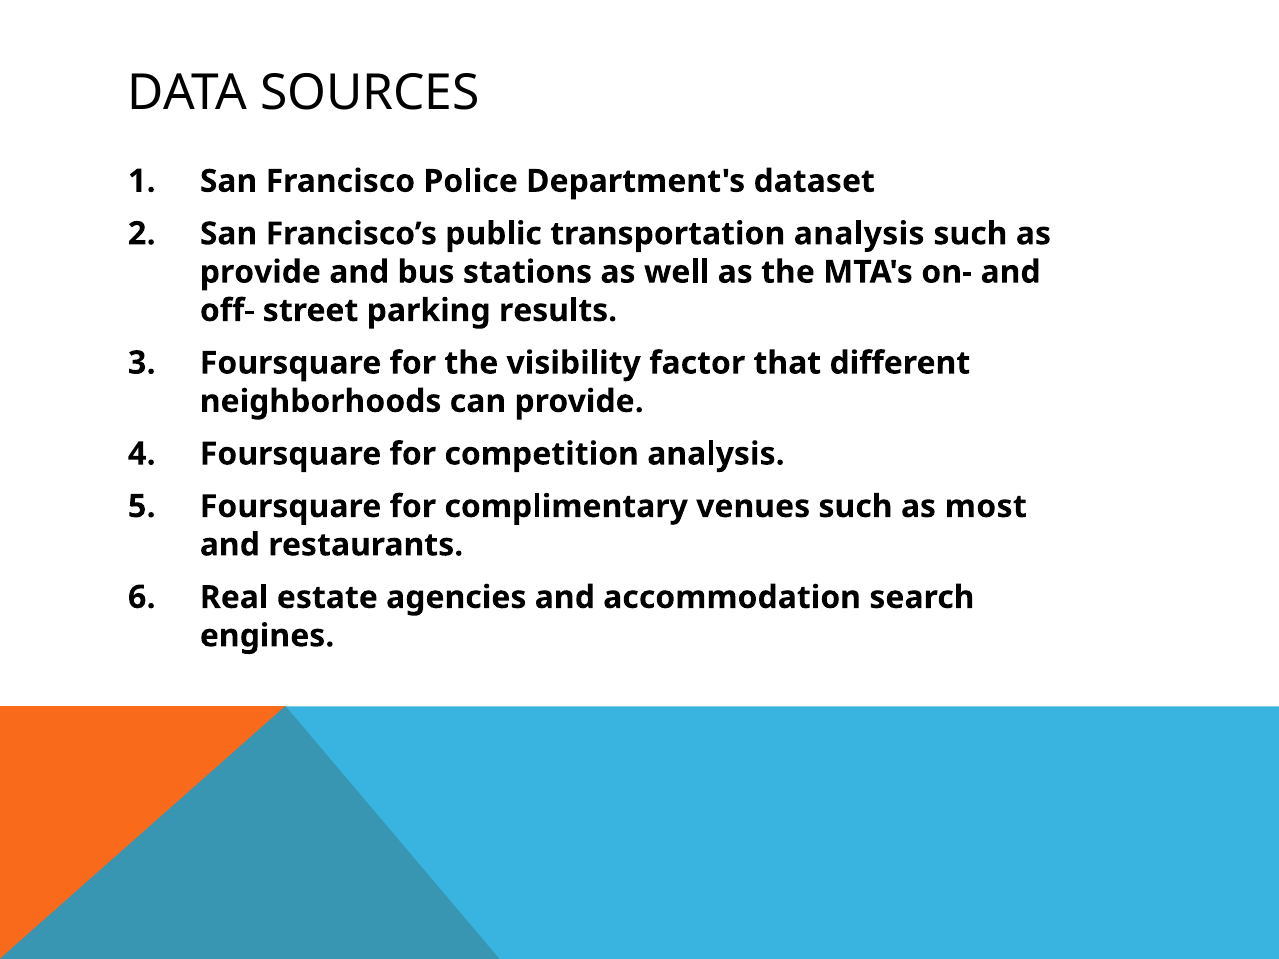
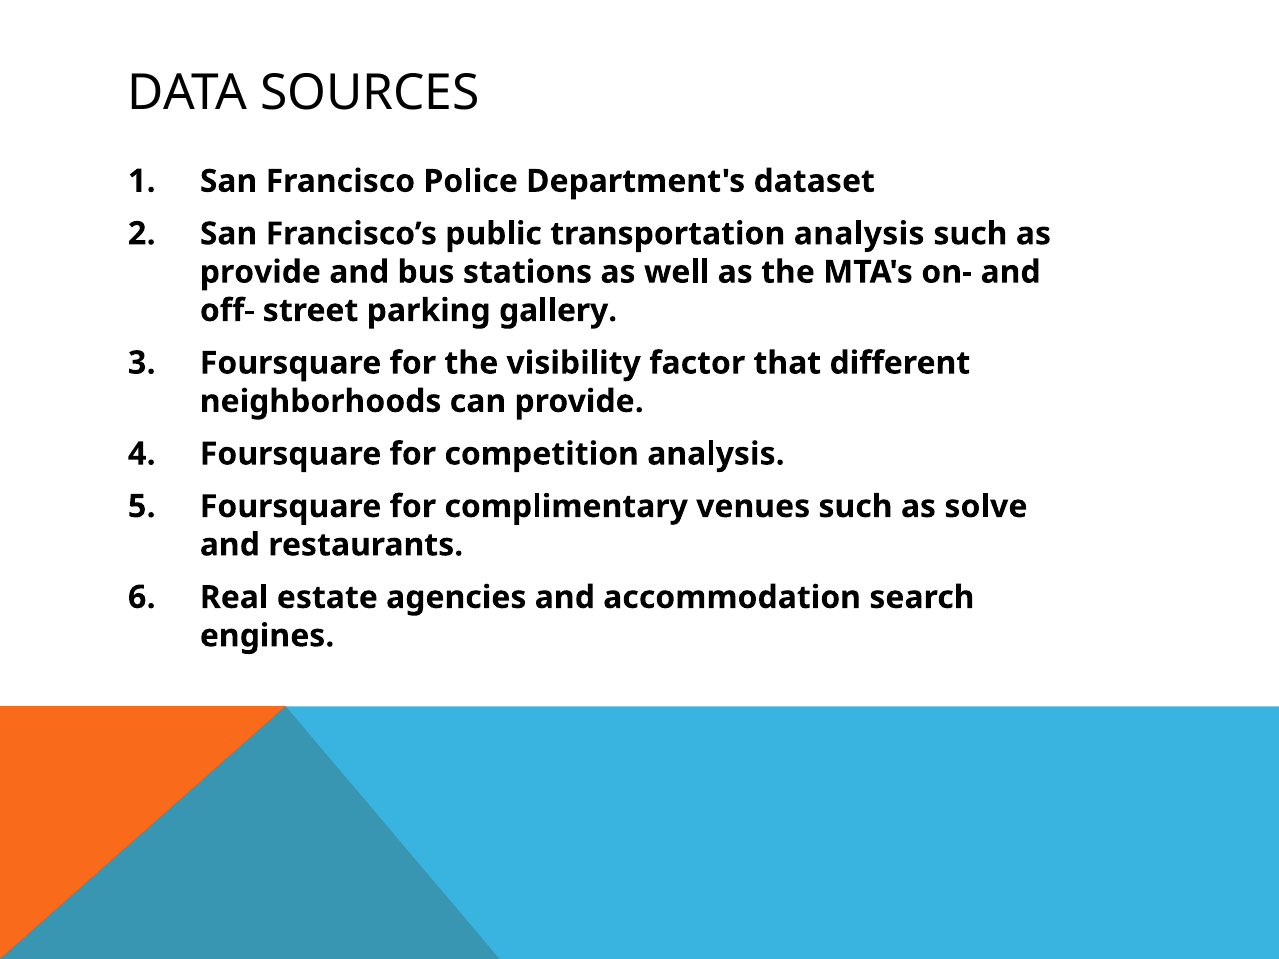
results: results -> gallery (558, 311)
most: most -> solve (986, 507)
